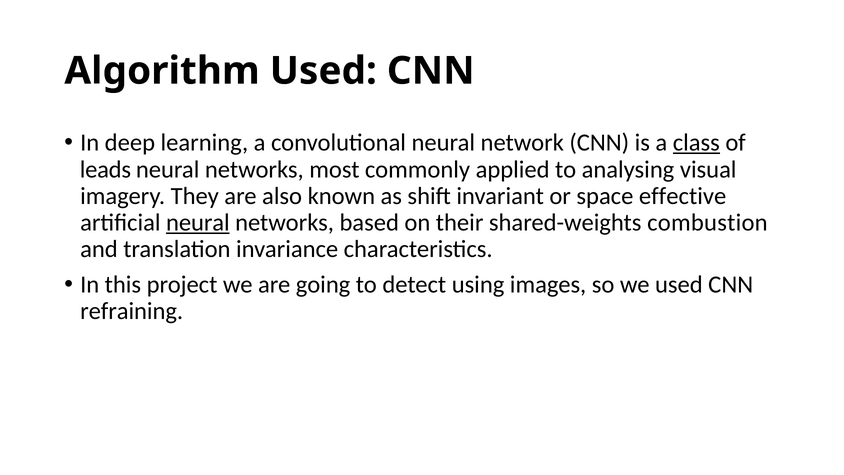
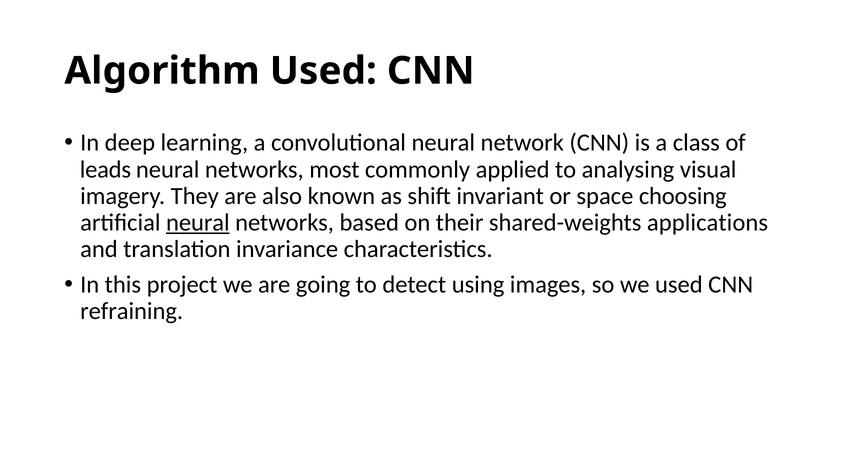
class underline: present -> none (696, 143)
effective: effective -> choosing (683, 196)
combustion: combustion -> applications (708, 222)
